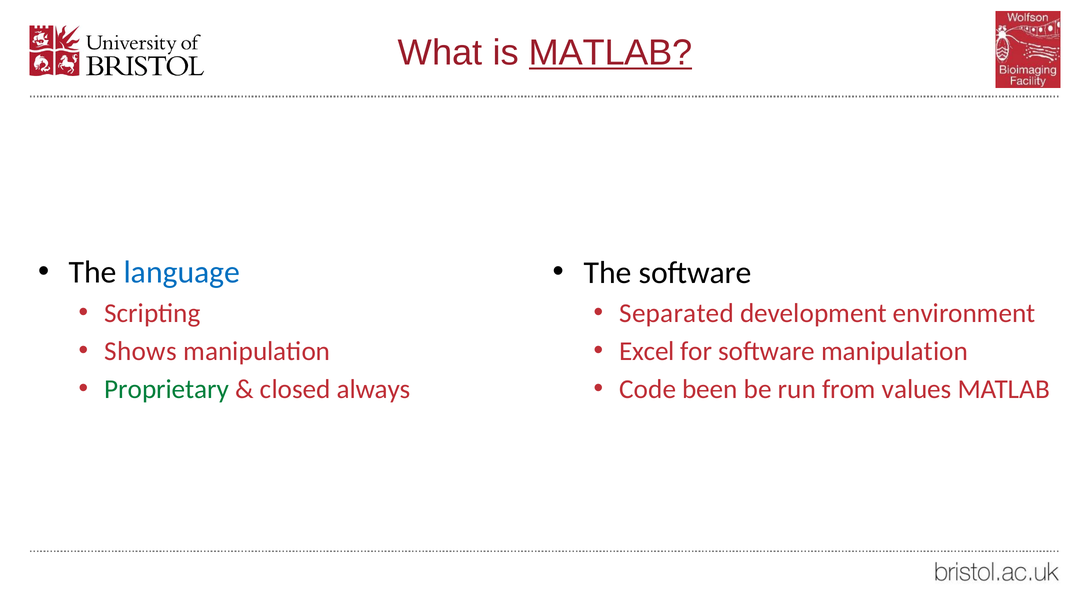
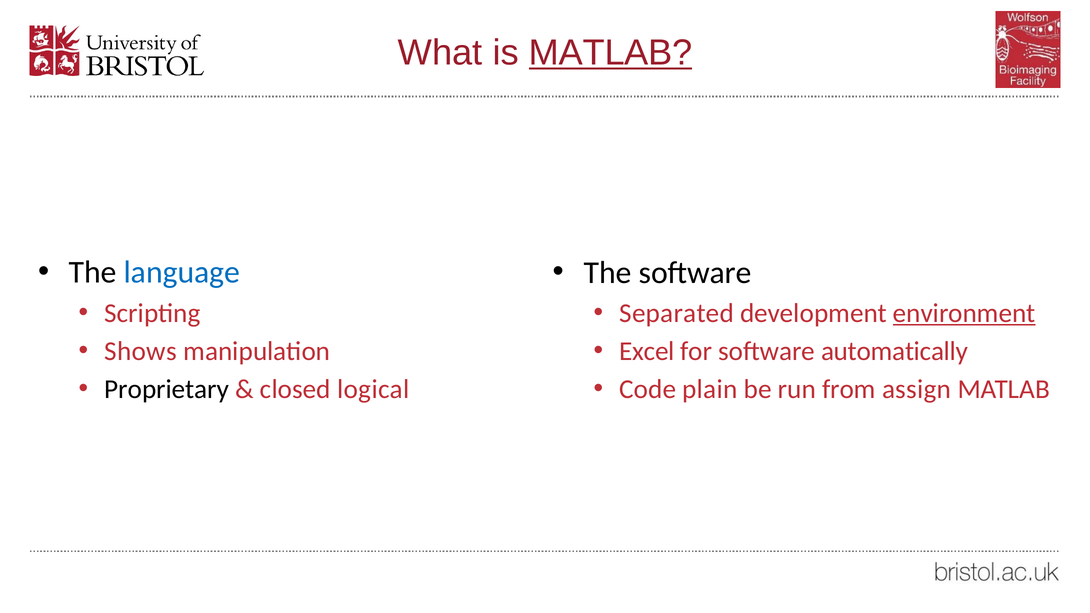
environment underline: none -> present (964, 313)
software manipulation: manipulation -> automatically (895, 351)
Proprietary colour: green -> black (167, 389)
always: always -> logical (373, 389)
been: been -> plain (710, 389)
values: values -> assign (917, 389)
